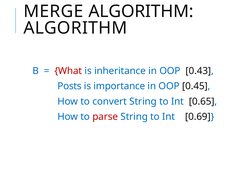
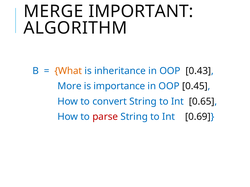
MERGE ALGORITHM: ALGORITHM -> IMPORTANT (141, 11)
What colour: red -> orange (68, 71)
Posts: Posts -> More (70, 86)
